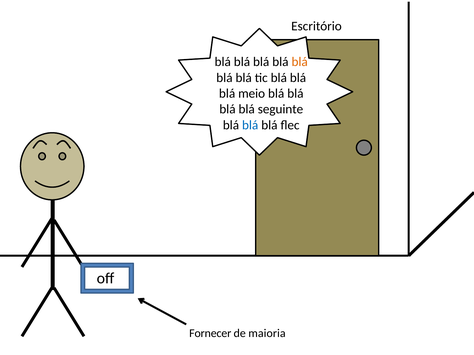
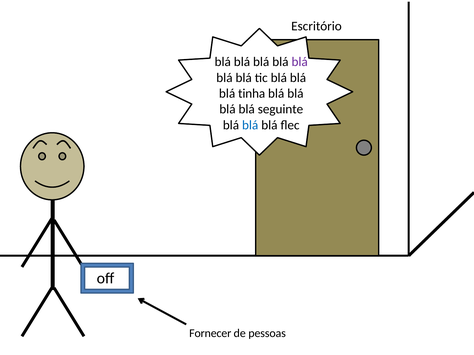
blá colour: orange -> purple (300, 62)
meio: meio -> tinha (252, 94)
maioria: maioria -> pessoas (267, 334)
